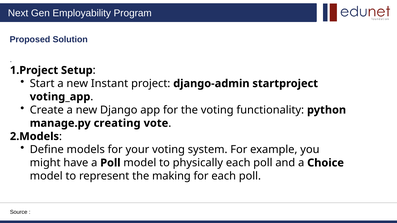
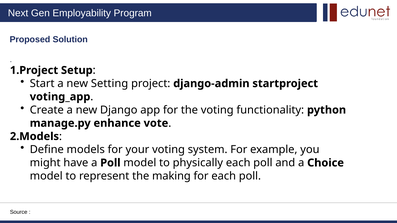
Instant: Instant -> Setting (110, 84)
creating: creating -> enhance (117, 123)
